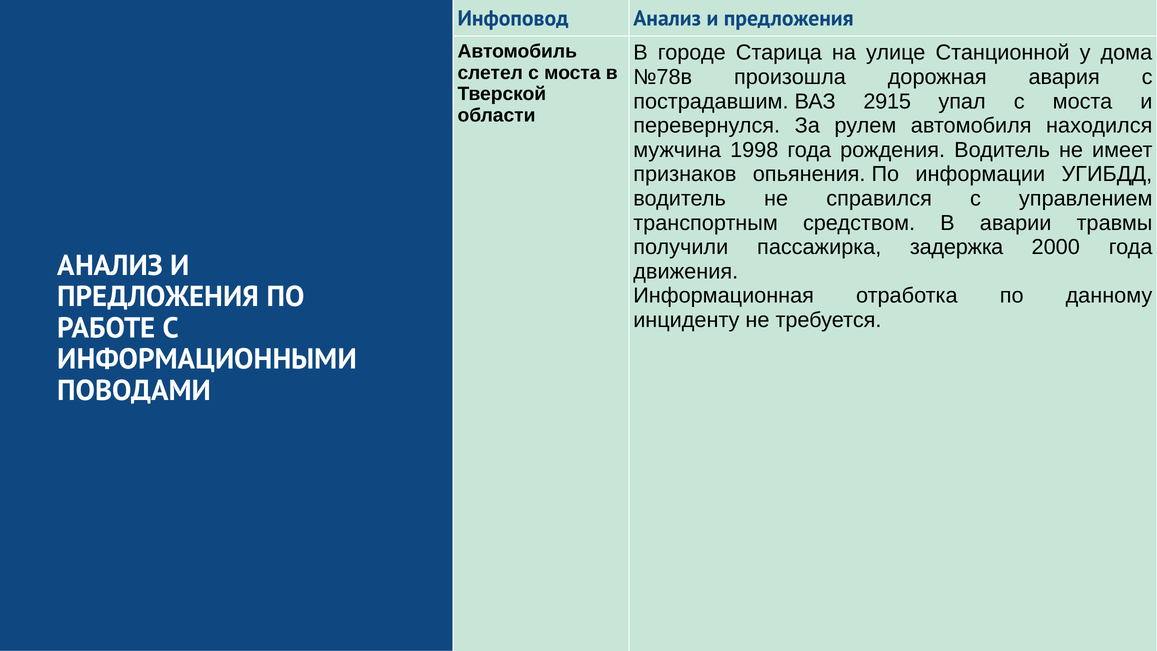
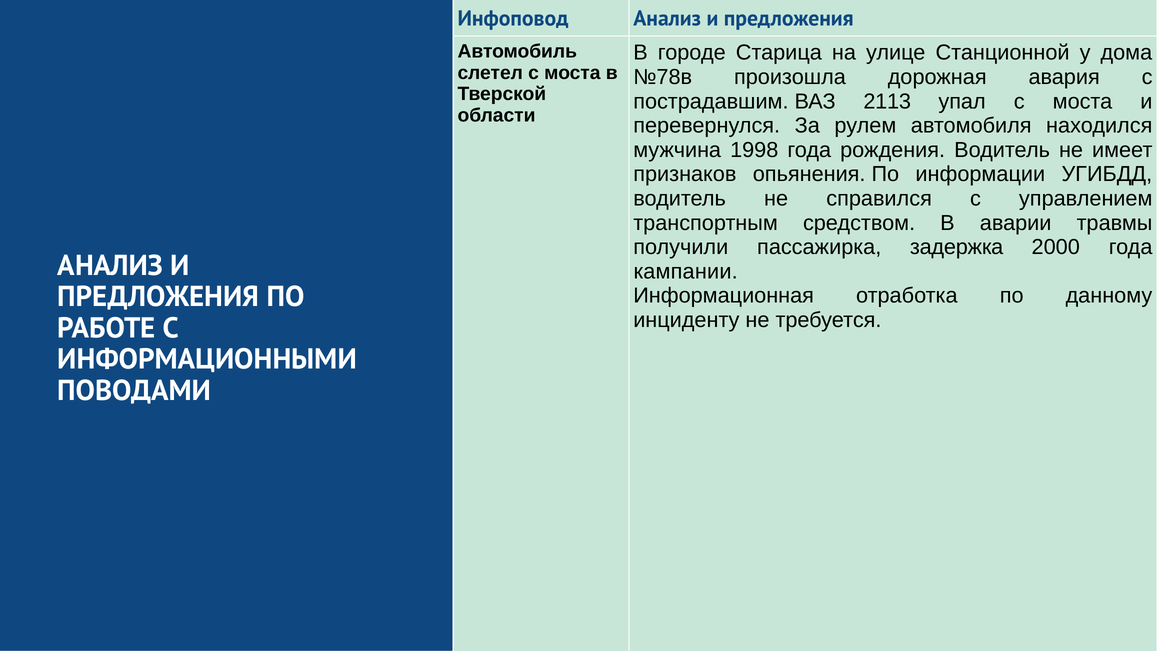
2915: 2915 -> 2113 (887, 101)
движения: движения -> кампании (686, 271)
